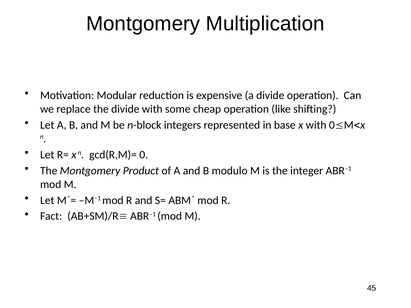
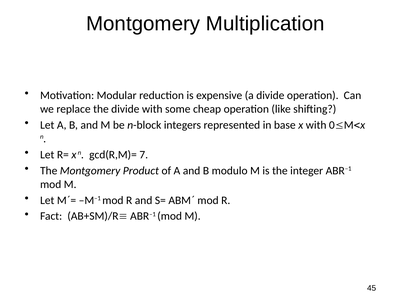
0: 0 -> 7 (144, 155)
